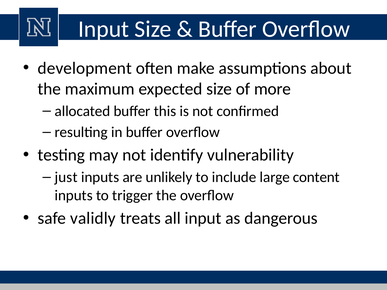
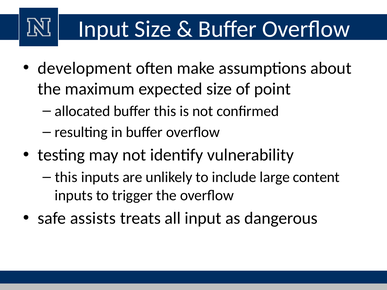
more: more -> point (272, 89)
just: just -> this (66, 177)
validly: validly -> assists (93, 218)
